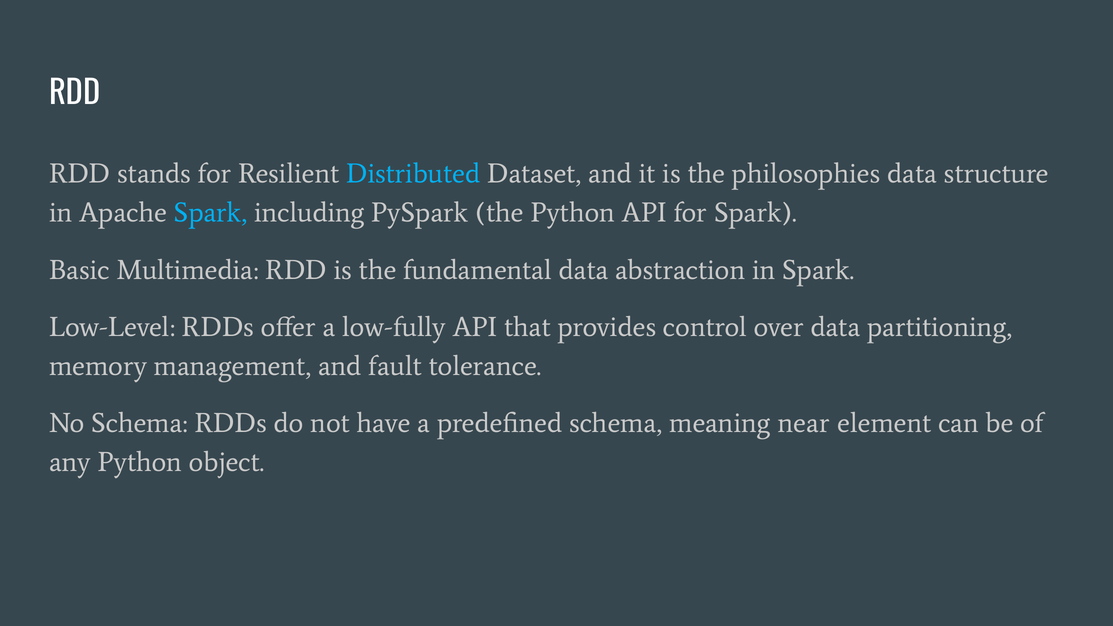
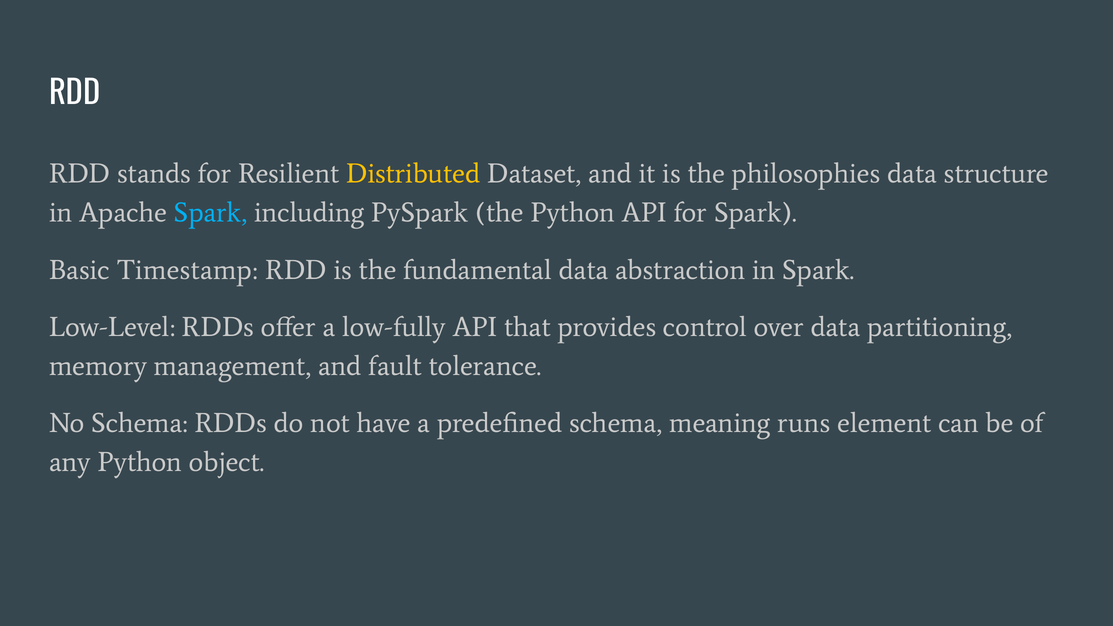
Distributed colour: light blue -> yellow (413, 174)
Multimedia: Multimedia -> Timestamp (187, 270)
near: near -> runs (804, 423)
